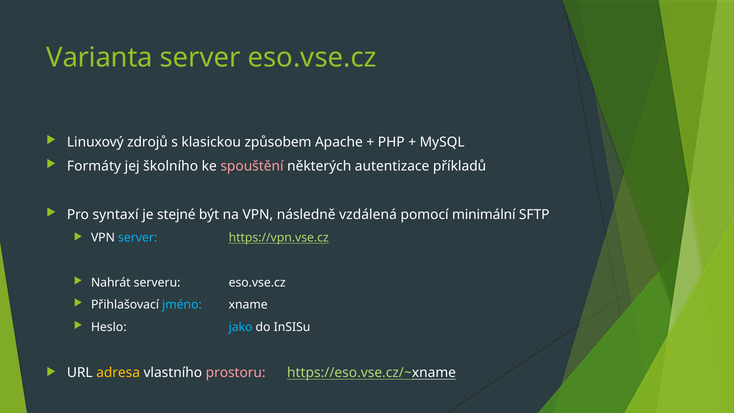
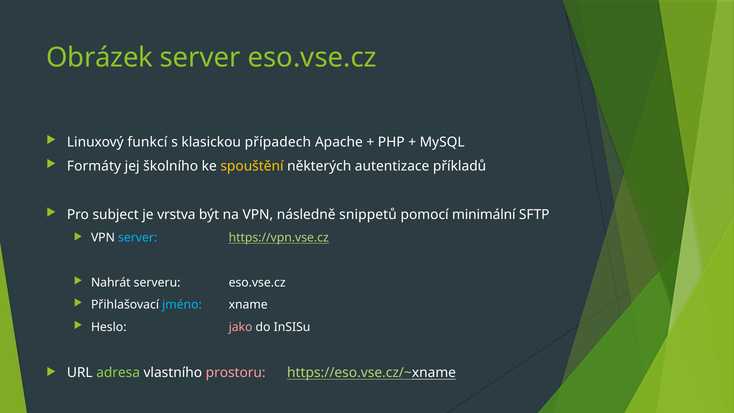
Varianta: Varianta -> Obrázek (100, 58)
zdrojů: zdrojů -> funkcí (147, 142)
způsobem: způsobem -> případech (278, 142)
spouštění colour: pink -> yellow (252, 166)
syntaxí: syntaxí -> subject (116, 215)
stejné: stejné -> vrstva (176, 215)
vzdálená: vzdálená -> snippetů (368, 215)
jako colour: light blue -> pink (241, 327)
adresa colour: yellow -> light green (118, 373)
